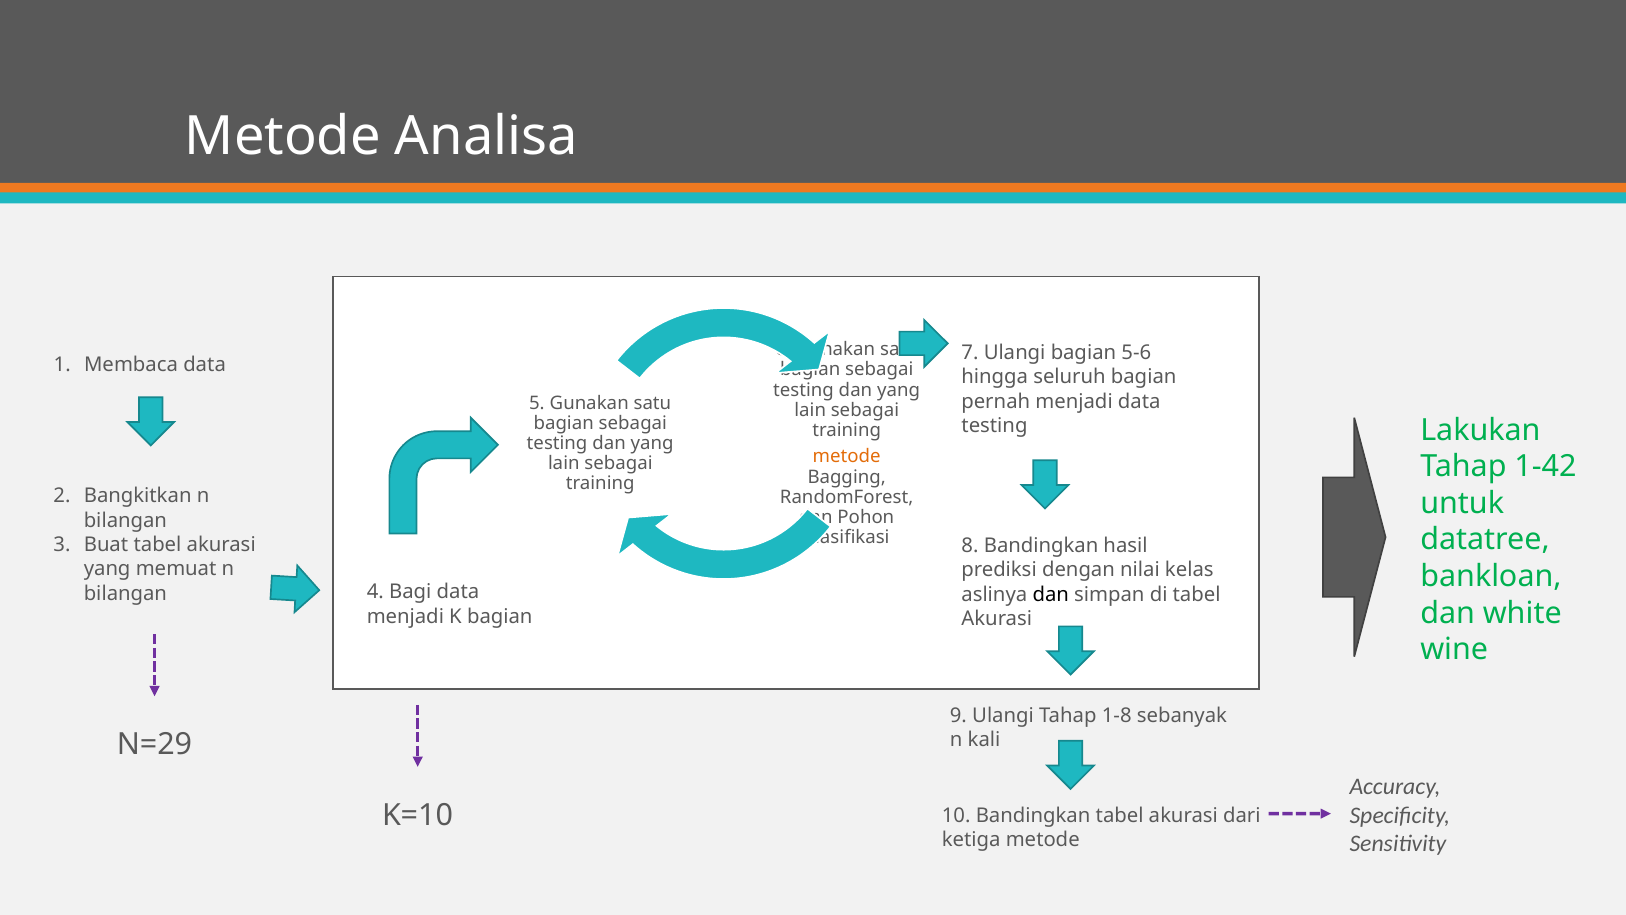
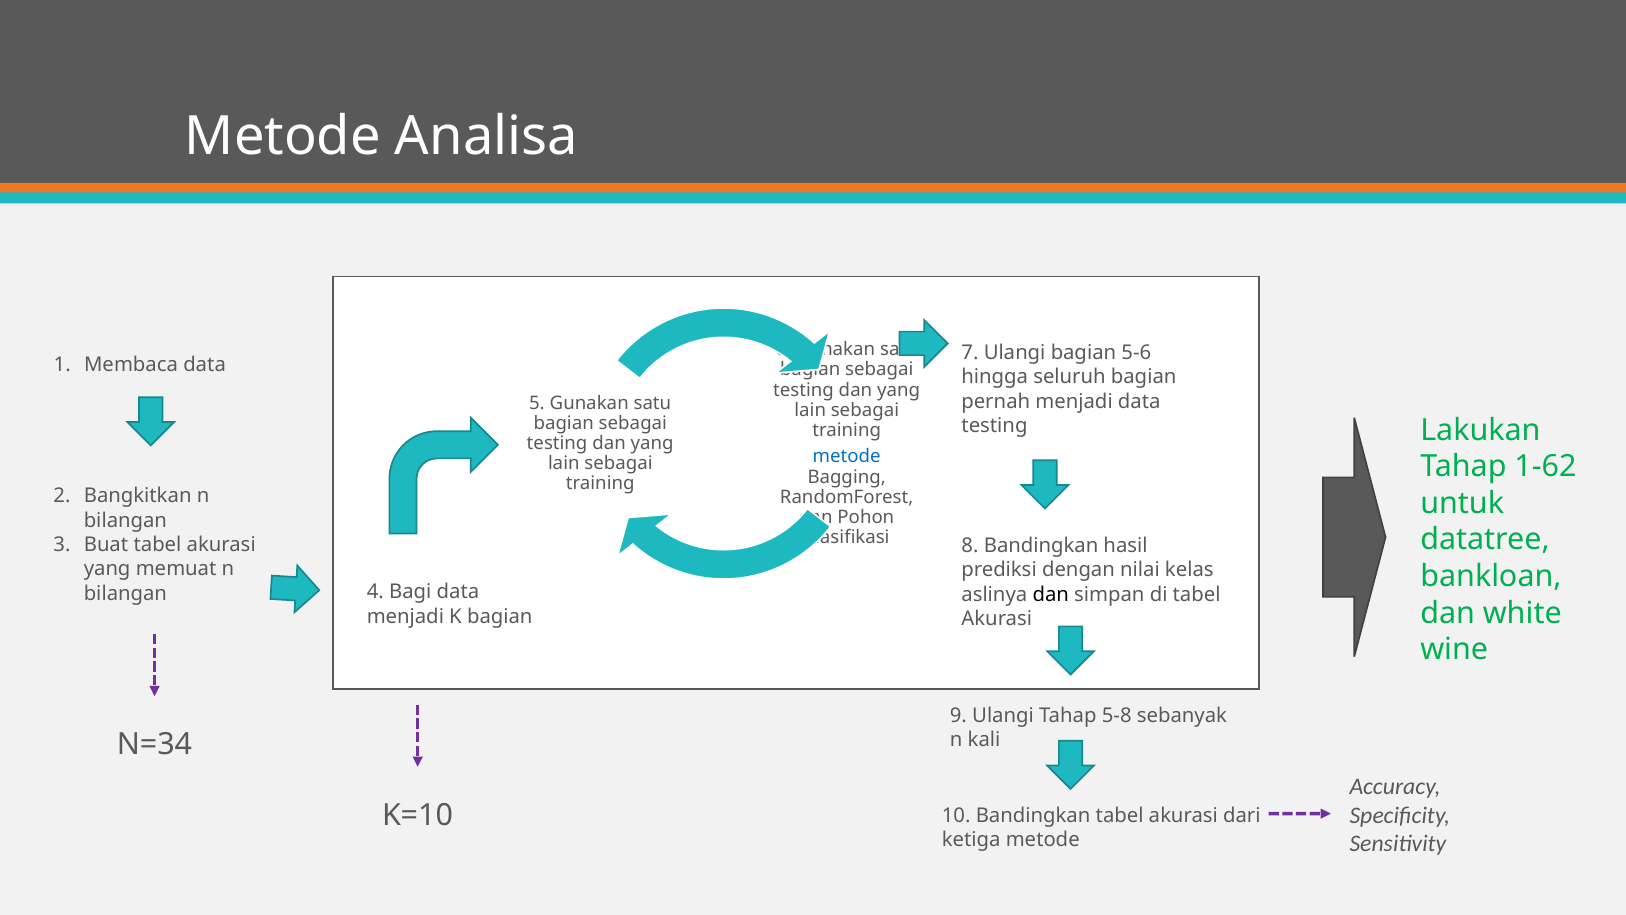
metode colour: orange -> blue (847, 457)
1-42: 1-42 -> 1-62 (1545, 466)
1-8: 1-8 -> 5-8 (1117, 715)
N=29: N=29 -> N=34 (154, 744)
